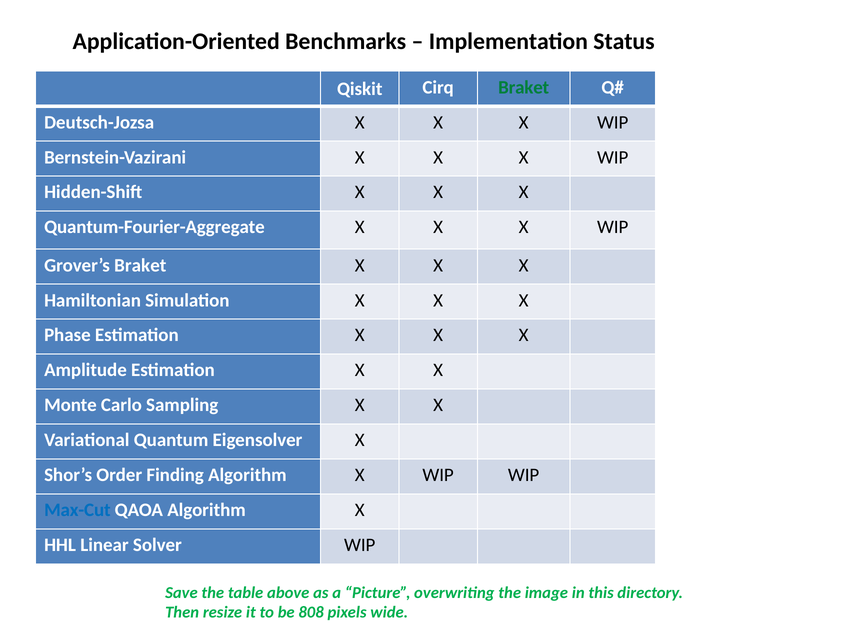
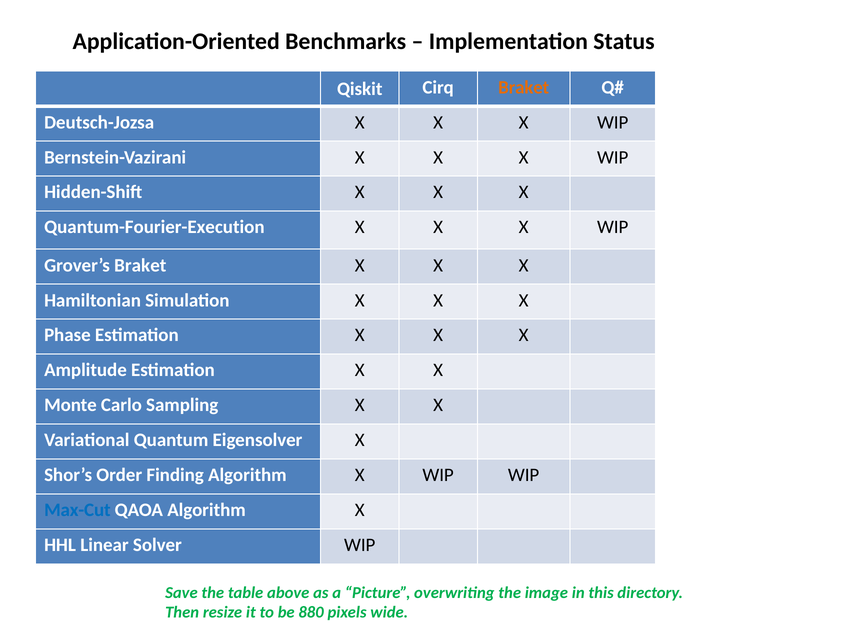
Braket colour: green -> orange (524, 87)
Quantum-Fourier-Aggregate: Quantum-Fourier-Aggregate -> Quantum-Fourier-Execution (154, 227)
808: 808 -> 880 (311, 613)
